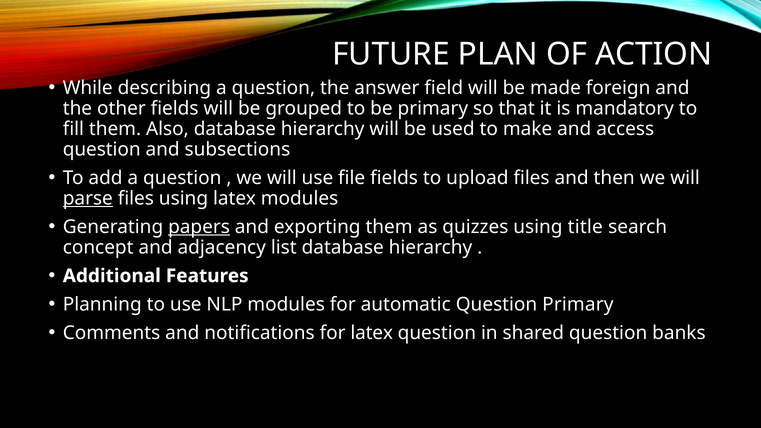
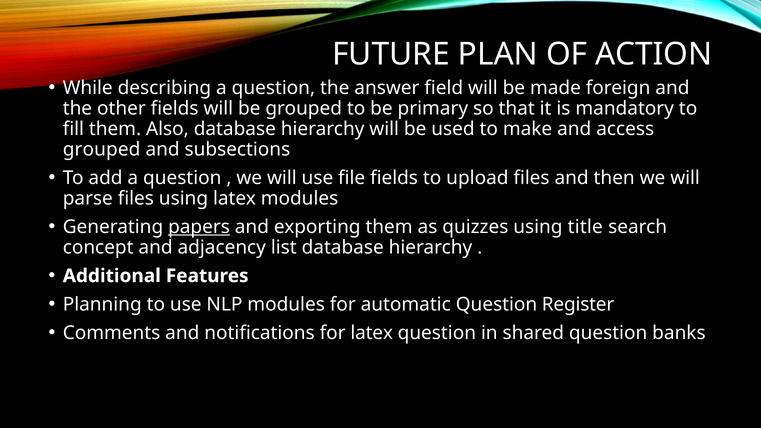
question: question -> grouped (102, 149)
parse underline: present -> none (88, 198)
Question Primary: Primary -> Register (578, 304)
